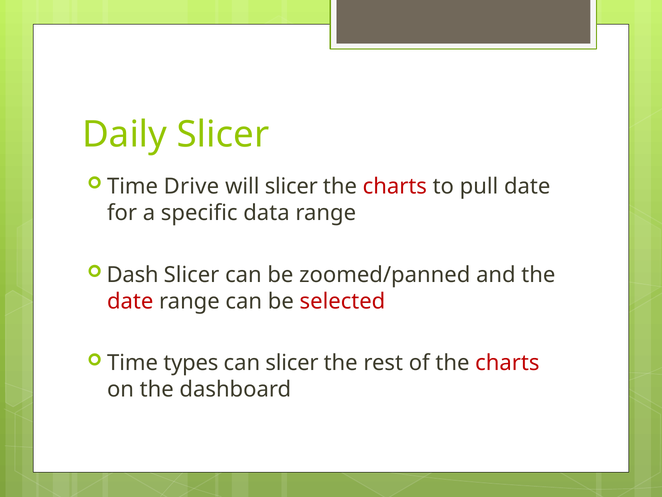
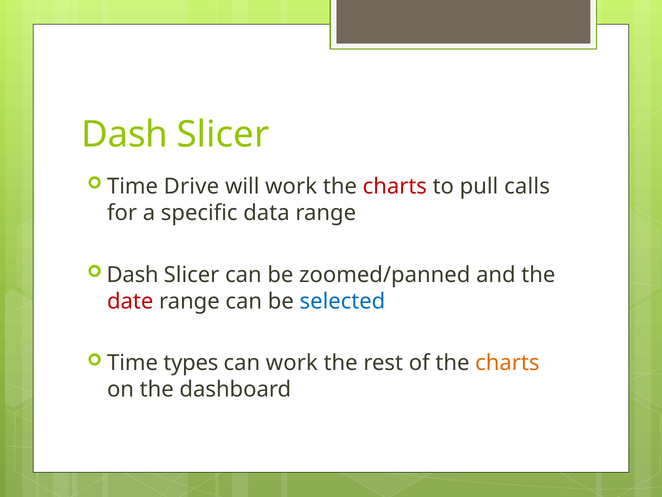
Daily: Daily -> Dash (125, 134)
will slicer: slicer -> work (291, 186)
pull date: date -> calls (527, 186)
selected colour: red -> blue (342, 301)
can slicer: slicer -> work (292, 363)
charts colour: red -> orange (507, 363)
